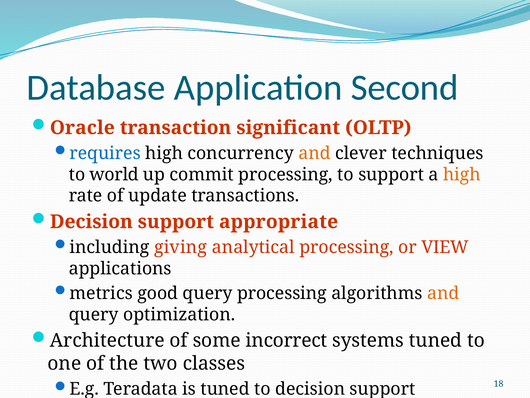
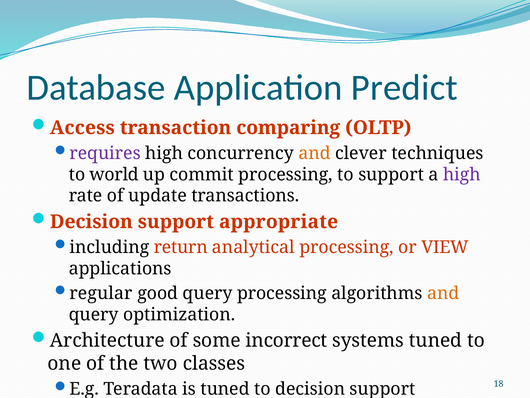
Second: Second -> Predict (404, 88)
Oracle: Oracle -> Access (82, 128)
significant: significant -> comparing (288, 128)
requires colour: blue -> purple (105, 153)
high colour: orange -> purple (462, 174)
giving: giving -> return (181, 247)
metrics: metrics -> regular (101, 293)
